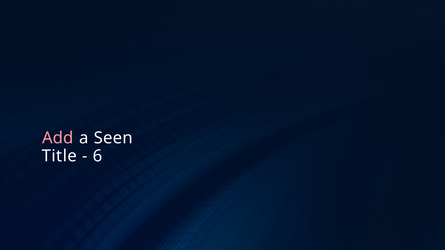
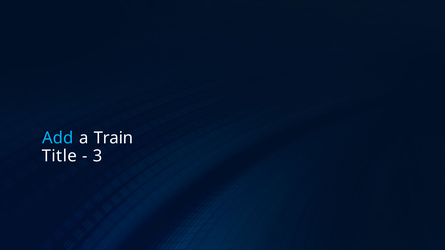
Add colour: pink -> light blue (58, 138)
Seen: Seen -> Train (113, 138)
6: 6 -> 3 (98, 156)
